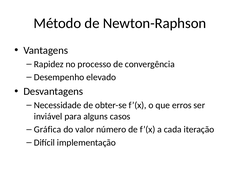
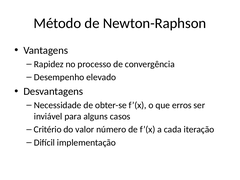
Gráfica: Gráfica -> Critério (48, 130)
